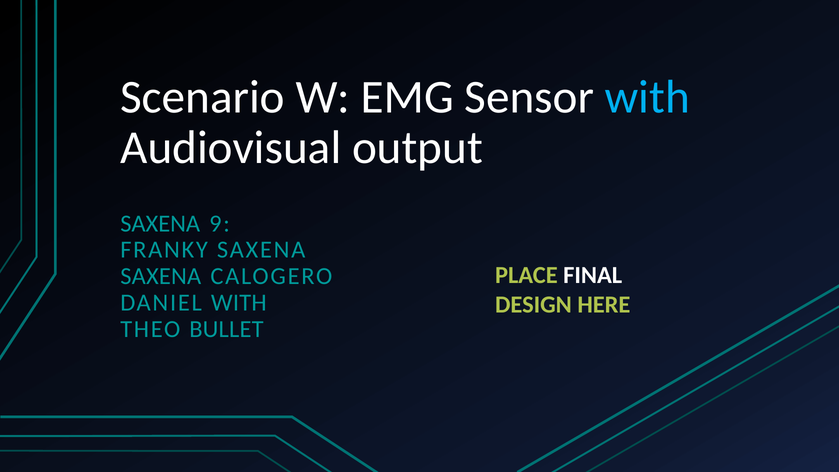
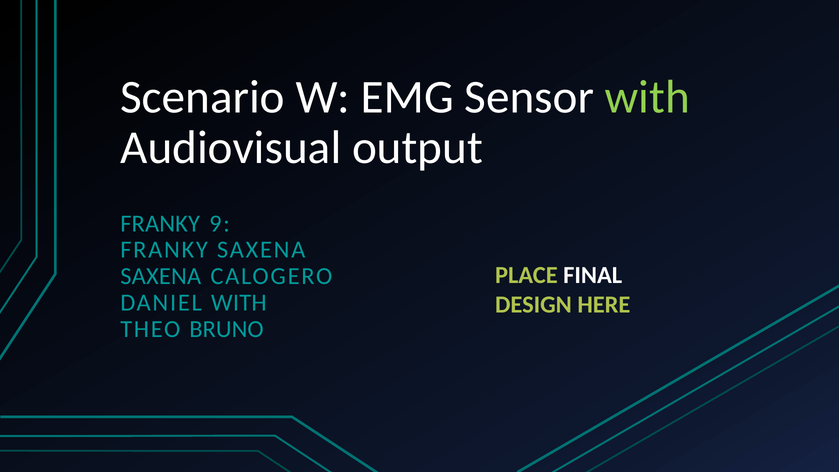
with colour: light blue -> light green (647, 97)
SAXENA: SAXENA -> FRANKY (160, 224)
BULLET: BULLET -> BRUNO (226, 329)
